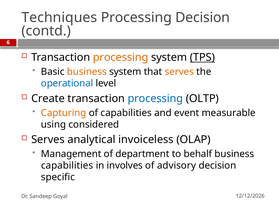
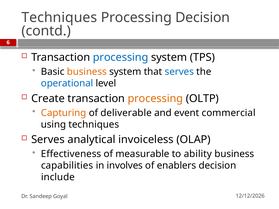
processing colour: orange -> blue (121, 57)
TPS underline: present -> none (202, 57)
serves colour: orange -> blue (179, 72)
processing colour: blue -> orange (155, 99)
of capabilities: capabilities -> deliverable (126, 113)
measurable: measurable -> commercial (229, 113)
using considered: considered -> techniques (94, 125)
Management: Management -> Effectiveness (71, 154)
department: department -> measurable (142, 154)
behalf: behalf -> ability (198, 154)
advisory: advisory -> enablers (177, 166)
specific: specific -> include (58, 177)
